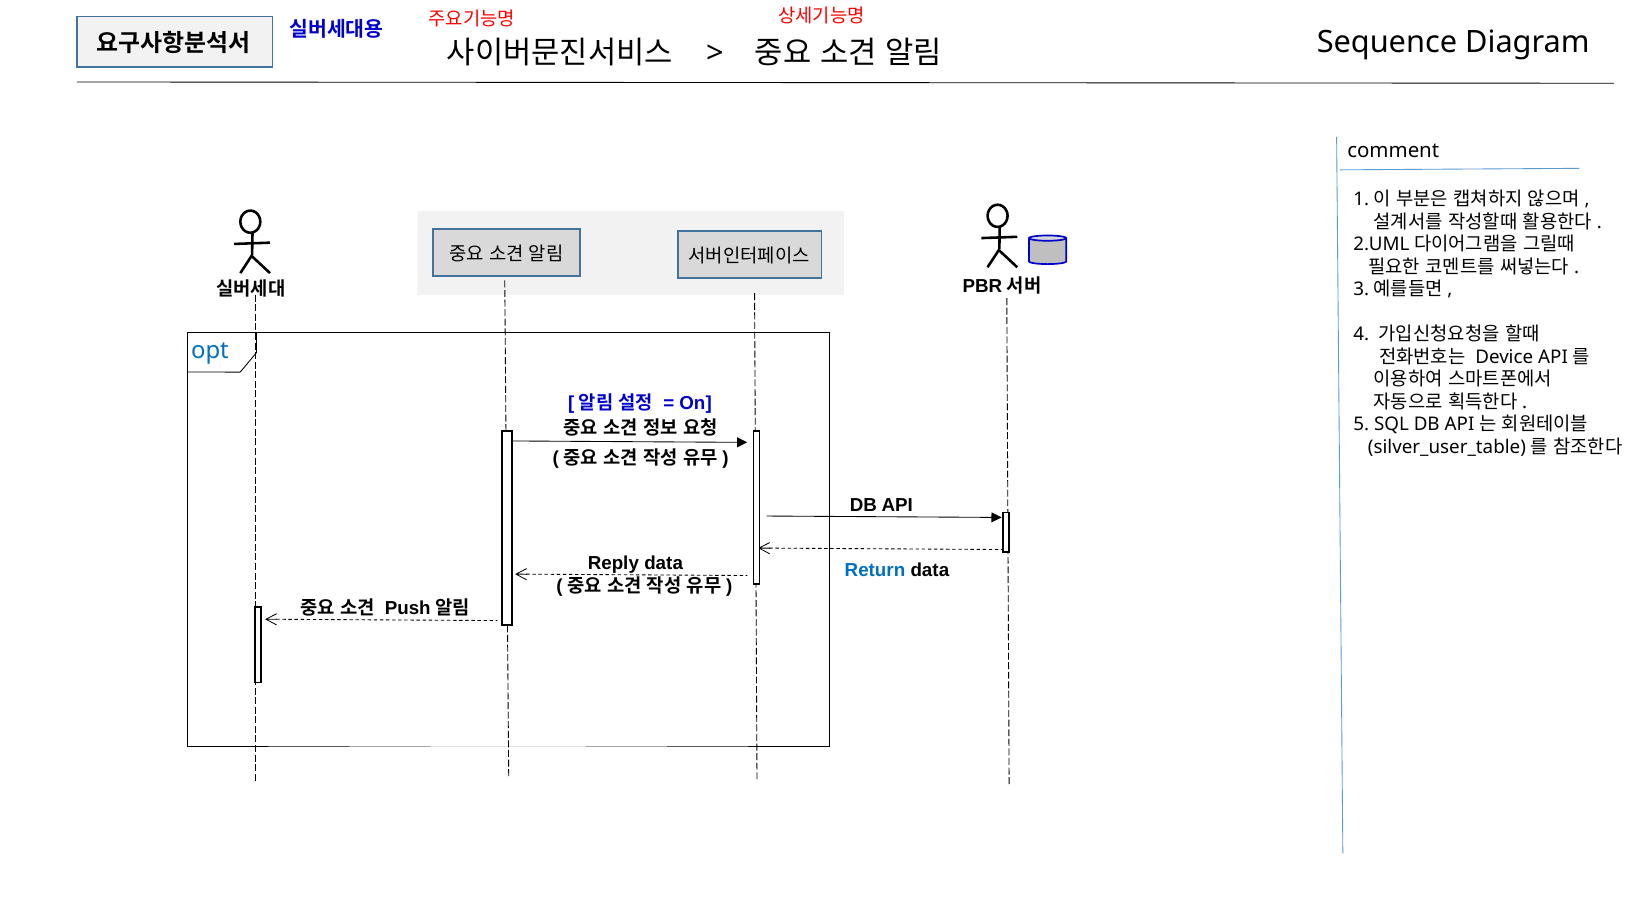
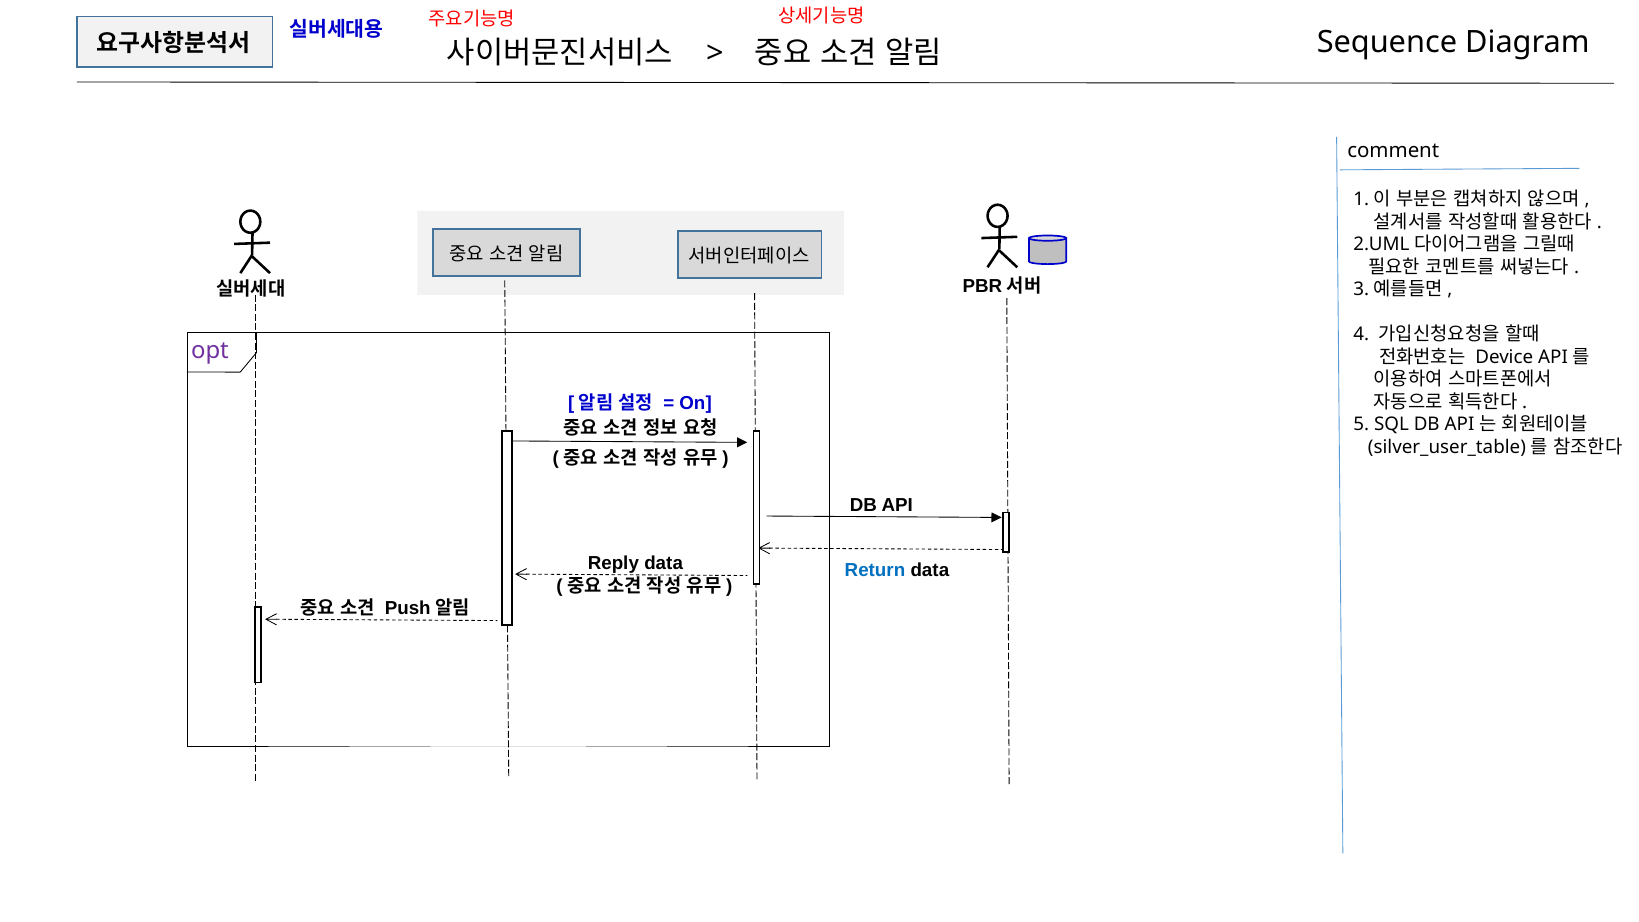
opt colour: blue -> purple (210, 350)
